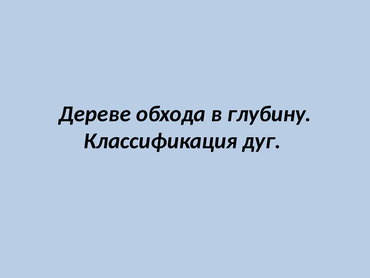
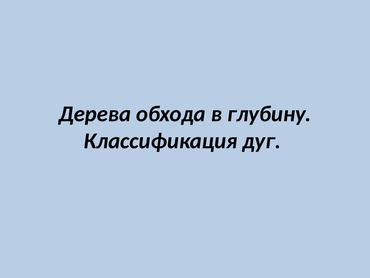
Дереве: Дереве -> Дерева (95, 114)
